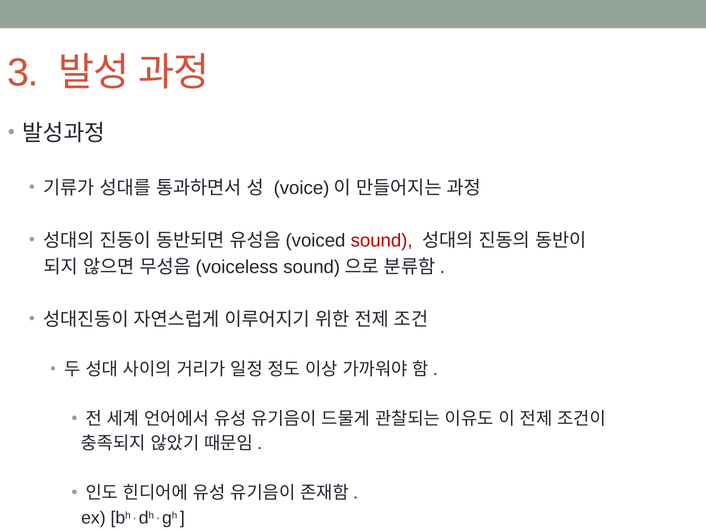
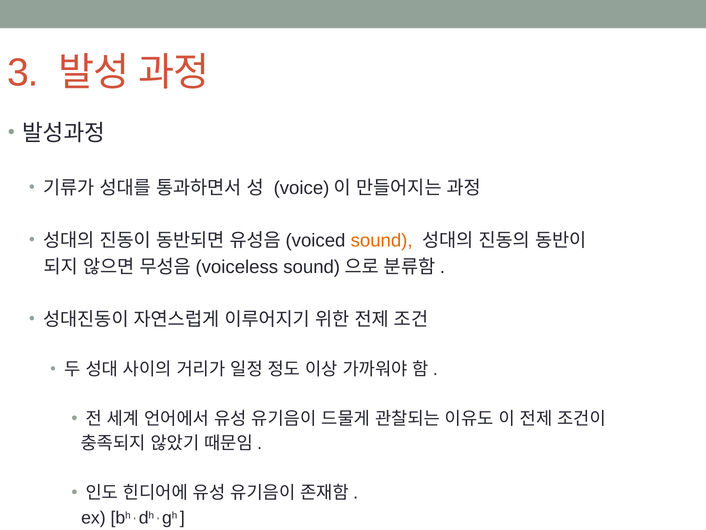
sound colour: red -> orange (382, 240)
